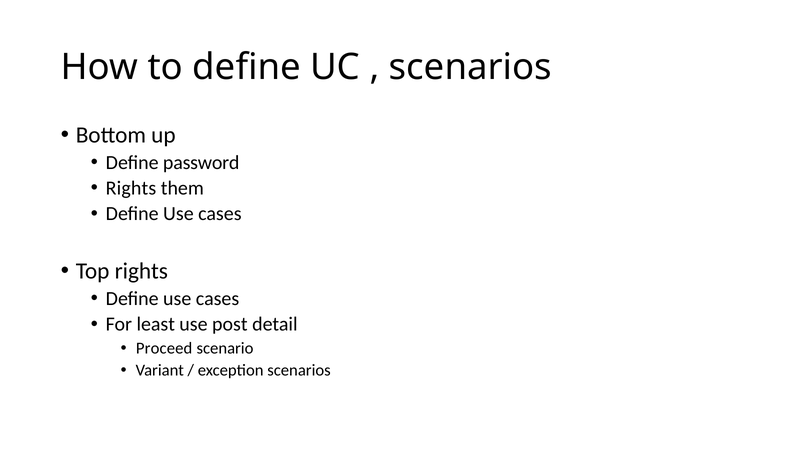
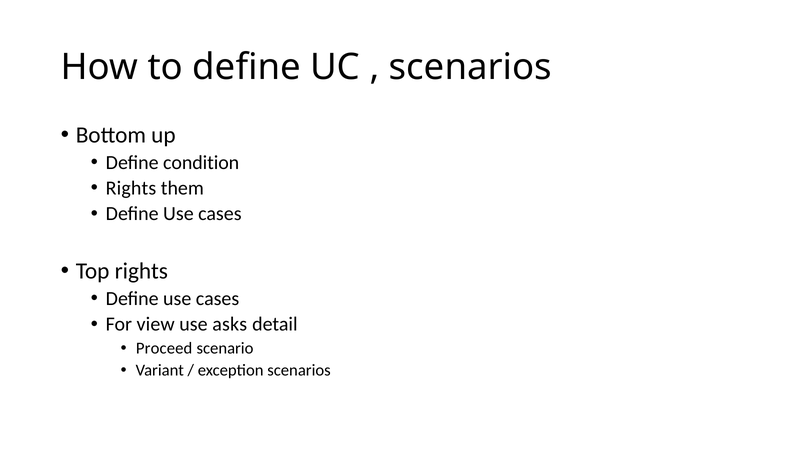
password: password -> condition (201, 162)
least: least -> view (156, 324)
post: post -> asks (230, 324)
